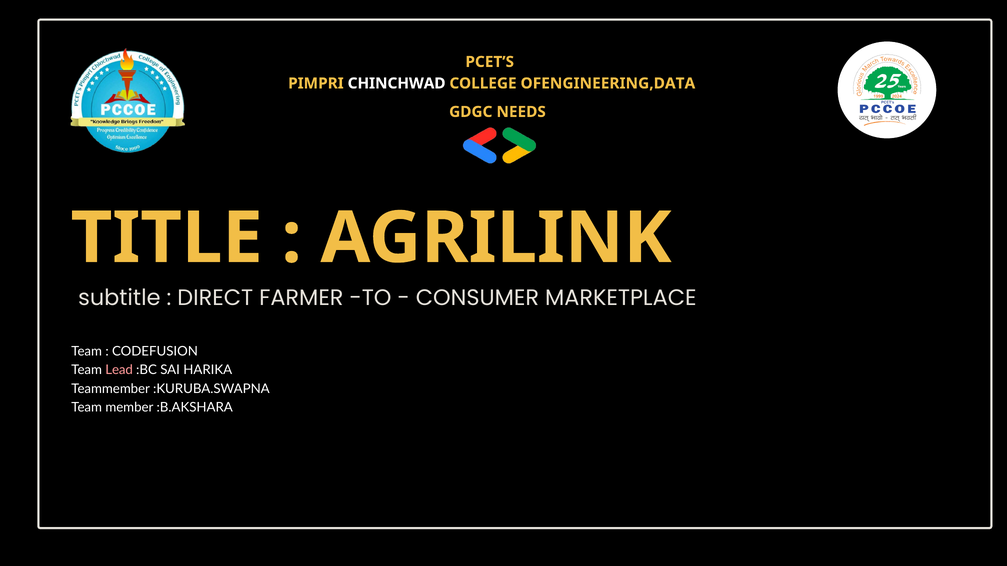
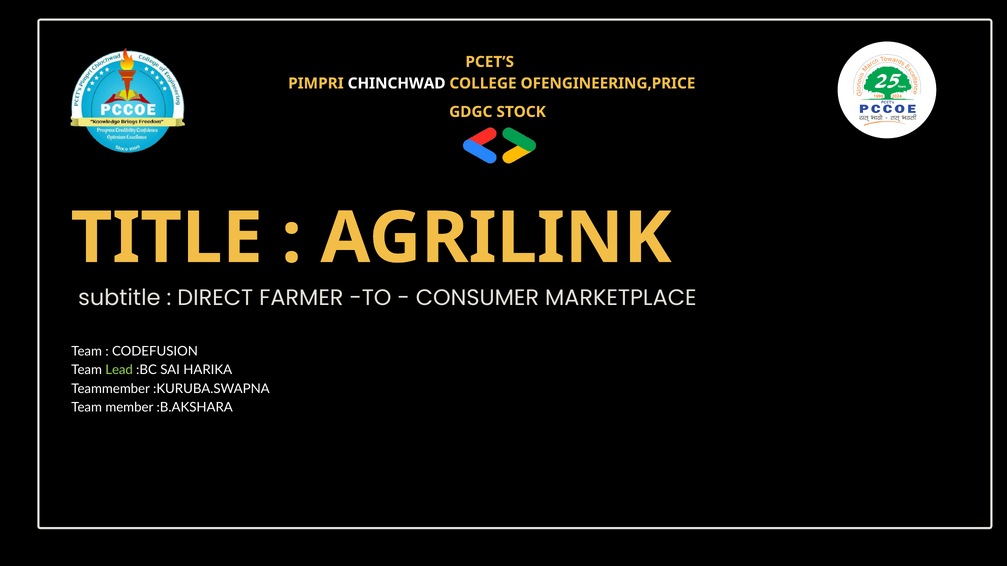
OFENGINEERING,DATA: OFENGINEERING,DATA -> OFENGINEERING,PRICE (608, 83)
NEEDS: NEEDS -> STOCK (521, 112)
Lead colour: pink -> light green (119, 370)
